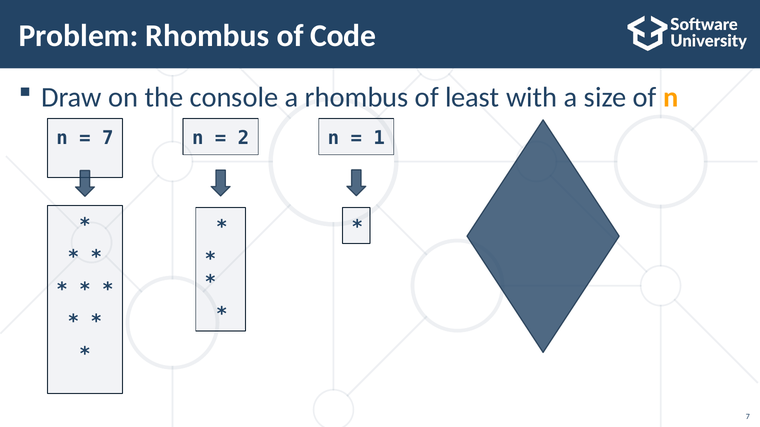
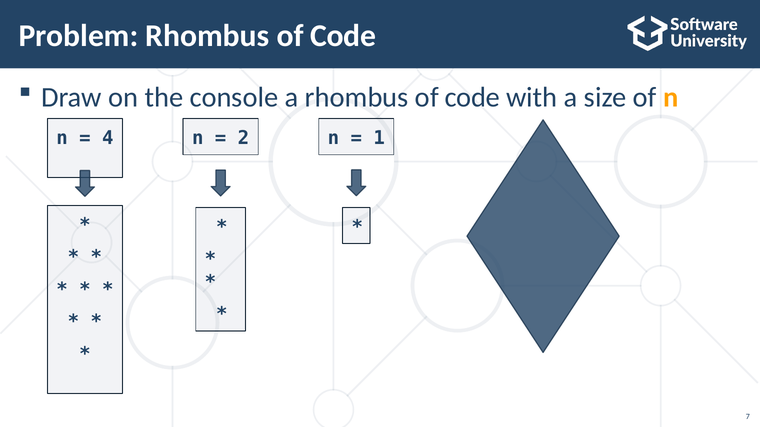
a rhombus of least: least -> code (472, 98)
7: 7 -> 4 (108, 138)
